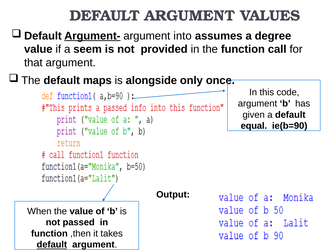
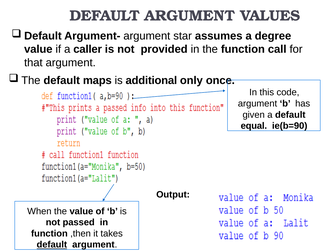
Argument- underline: present -> none (92, 36)
into: into -> star (183, 36)
seem: seem -> caller (88, 49)
alongside: alongside -> additional (151, 80)
